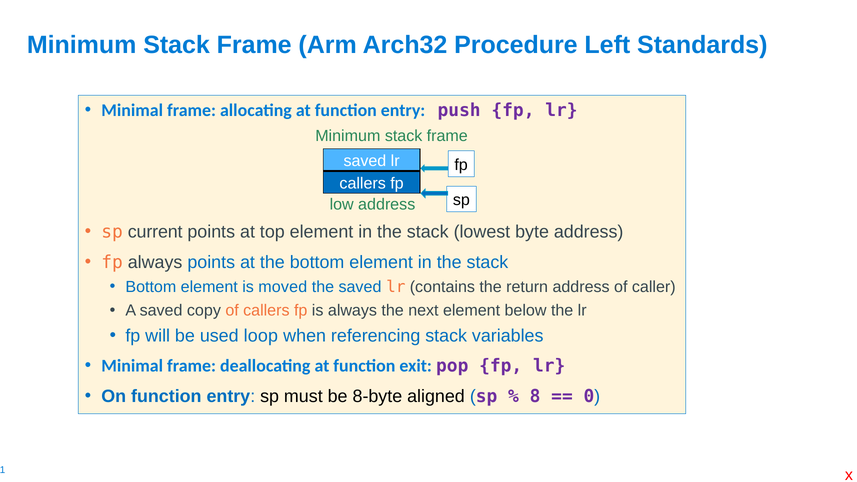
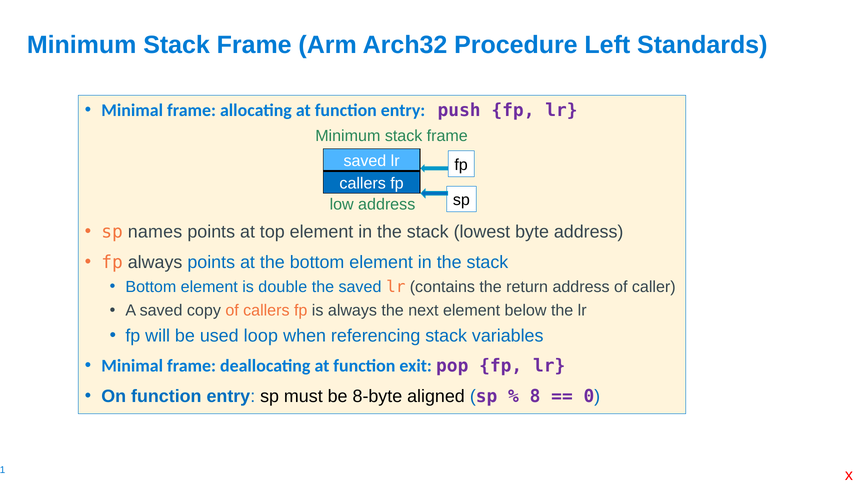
current: current -> names (155, 232)
moved: moved -> double (283, 287)
